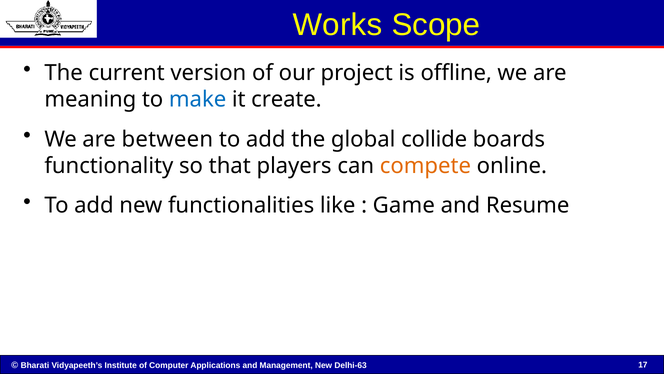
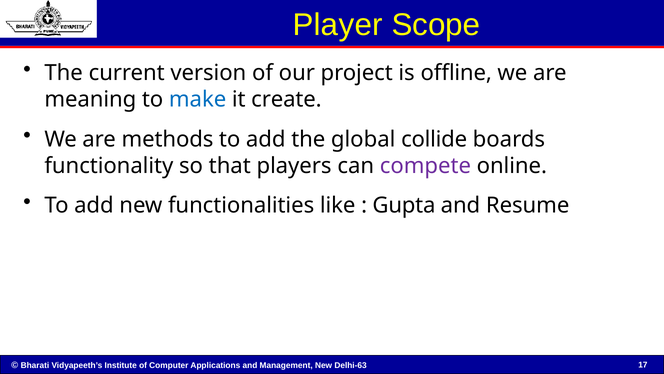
Works: Works -> Player (338, 25)
between: between -> methods (167, 139)
compete colour: orange -> purple (425, 166)
Game: Game -> Gupta (404, 205)
